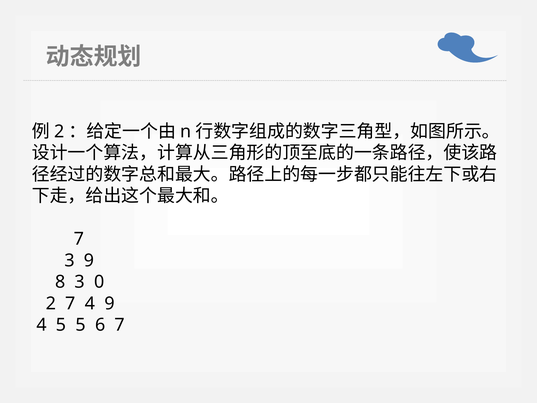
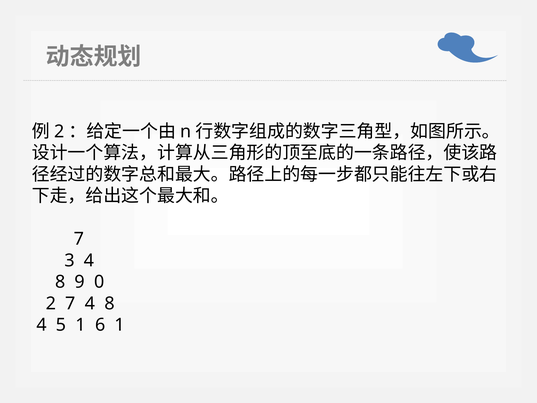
3 9: 9 -> 4 (89, 260)
8 3: 3 -> 9 (80, 282)
7 4 9: 9 -> 8 (110, 303)
5 5: 5 -> 1 (81, 325)
6 7: 7 -> 1 (120, 325)
